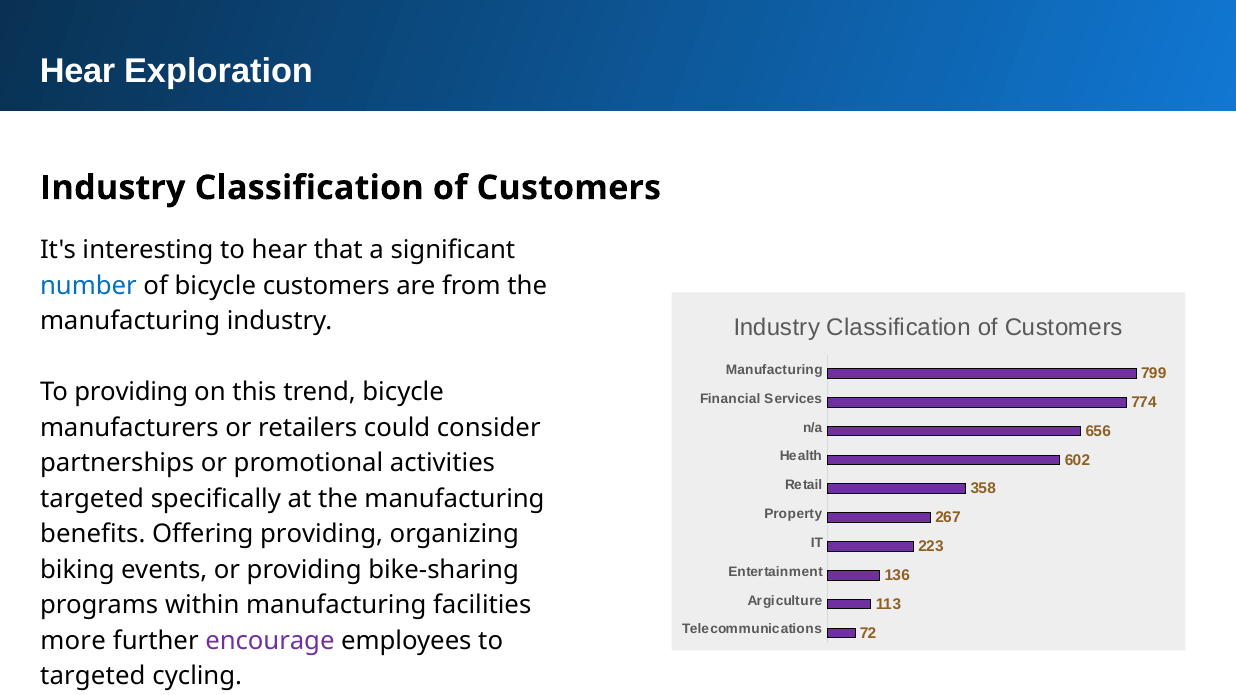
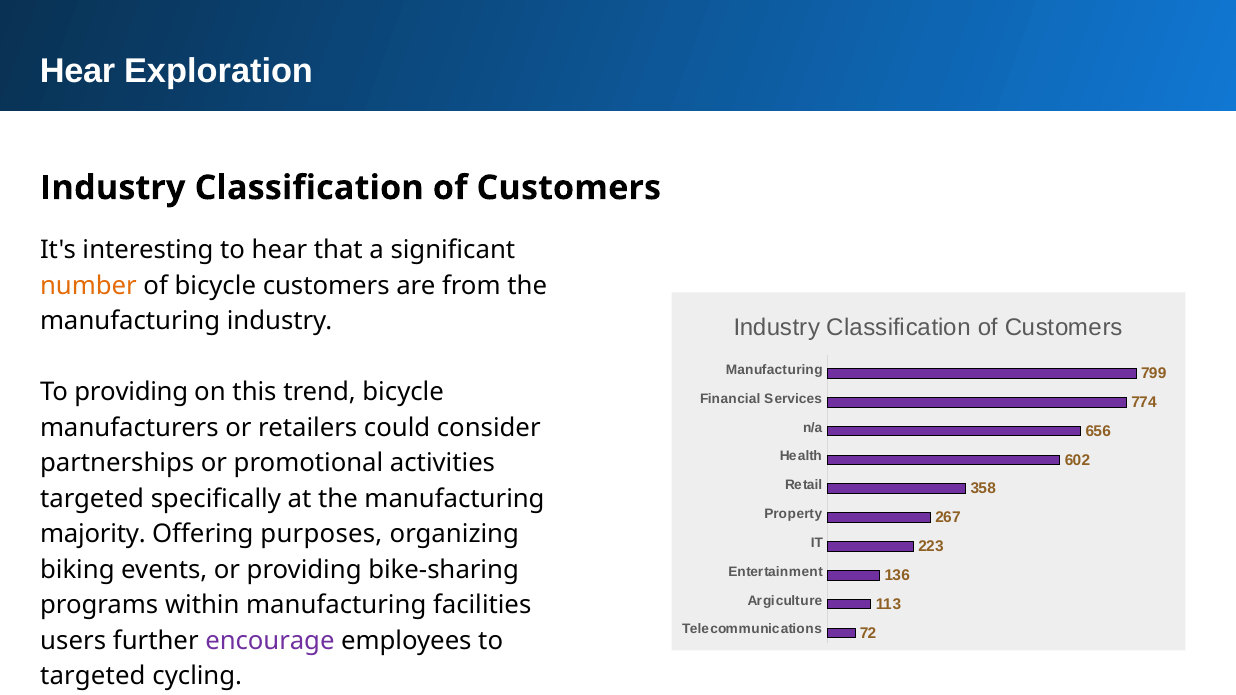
number colour: blue -> orange (88, 286)
benefits: benefits -> majority (93, 535)
Offering providing: providing -> purposes (321, 535)
more: more -> users (73, 641)
